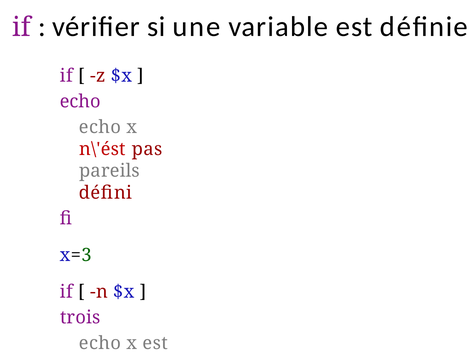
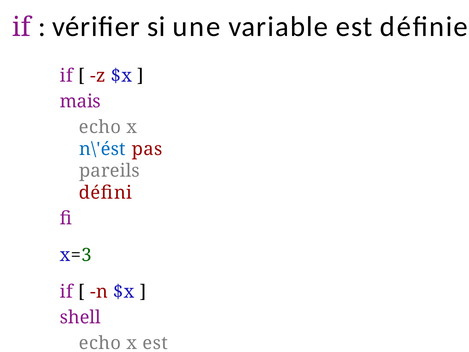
echo: echo -> mais (80, 101)
n\'ést colour: red -> blue (102, 149)
trois: trois -> shell (80, 317)
